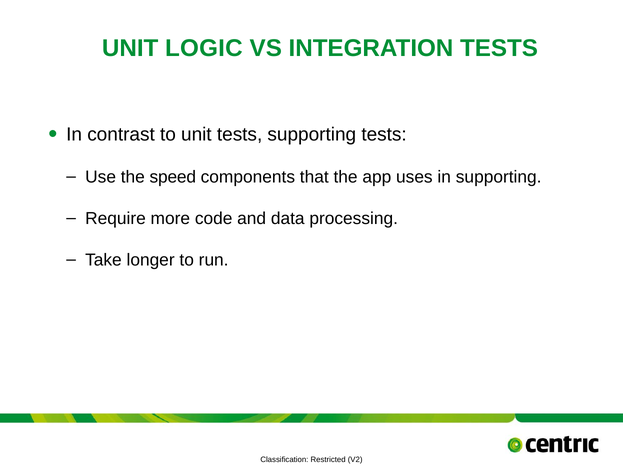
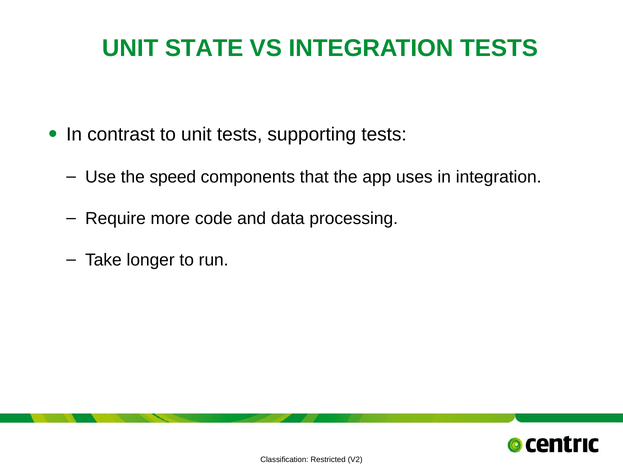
LOGIC: LOGIC -> STATE (204, 48)
in supporting: supporting -> integration (499, 177)
